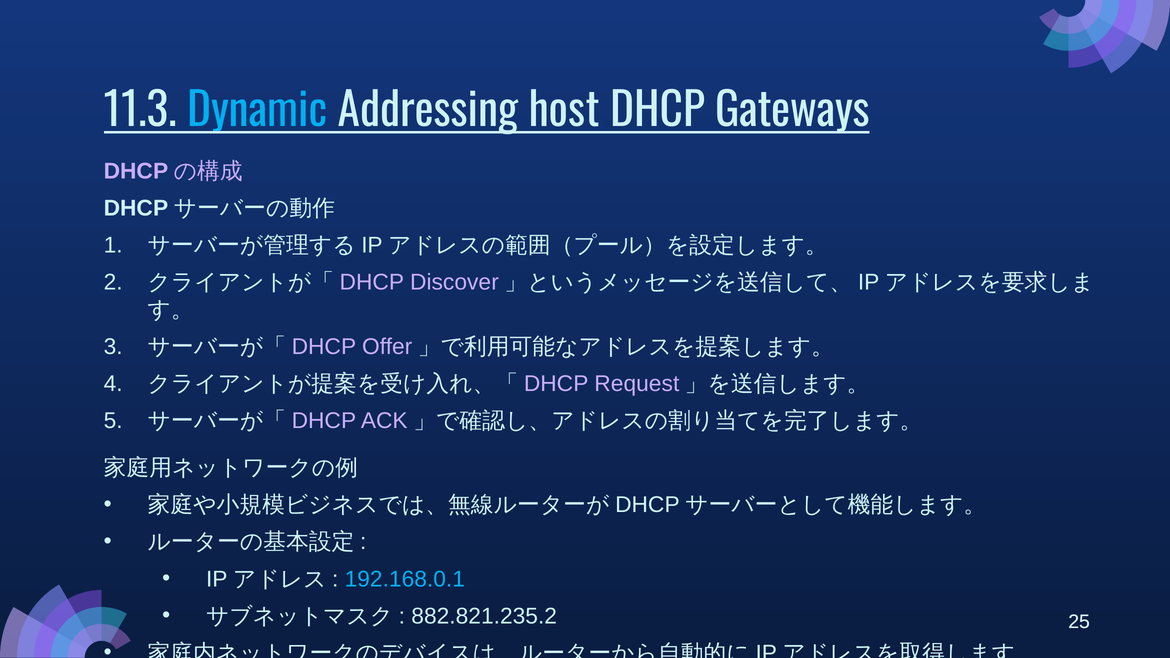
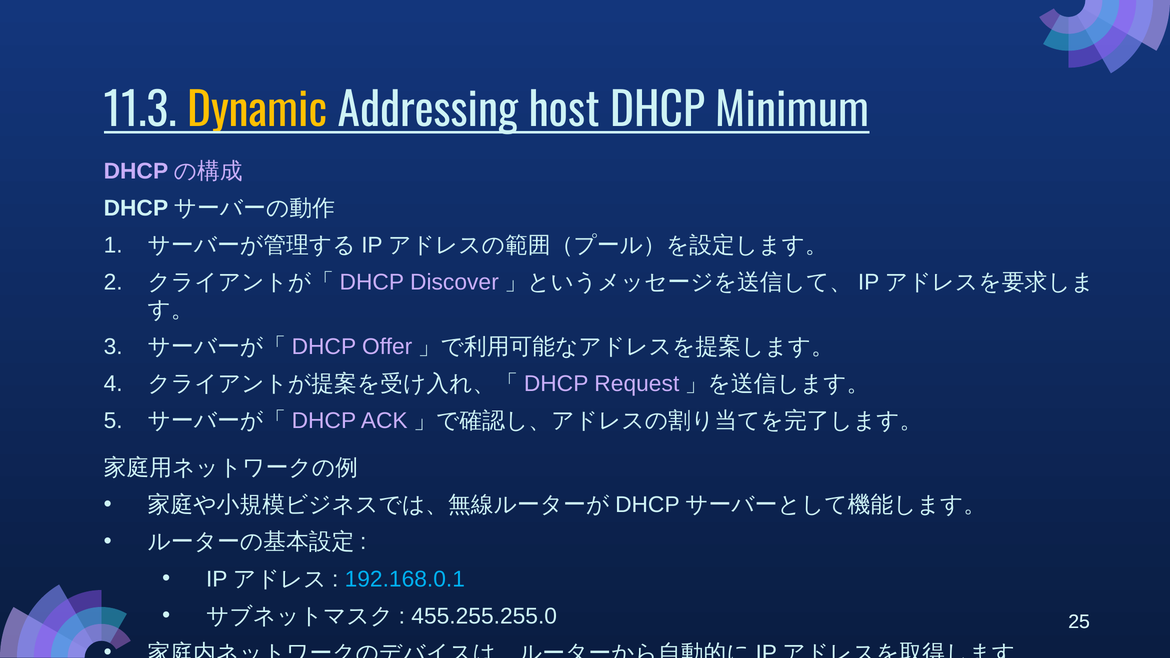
Dynamic colour: light blue -> yellow (257, 111)
Gateways: Gateways -> Minimum (792, 111)
882.821.235.2: 882.821.235.2 -> 455.255.255.0 (484, 616)
